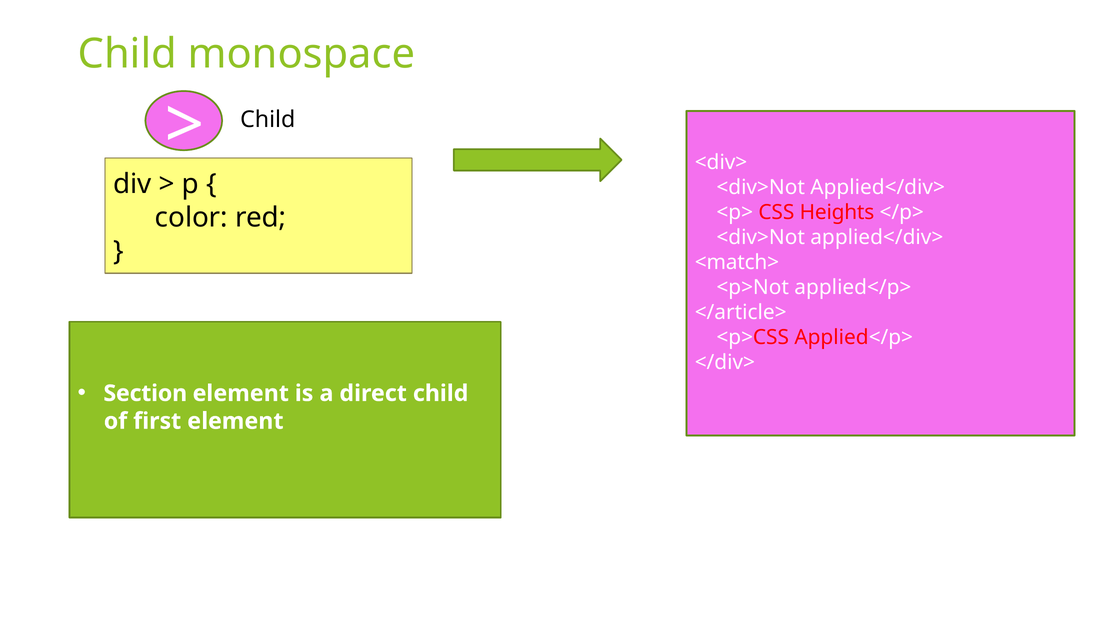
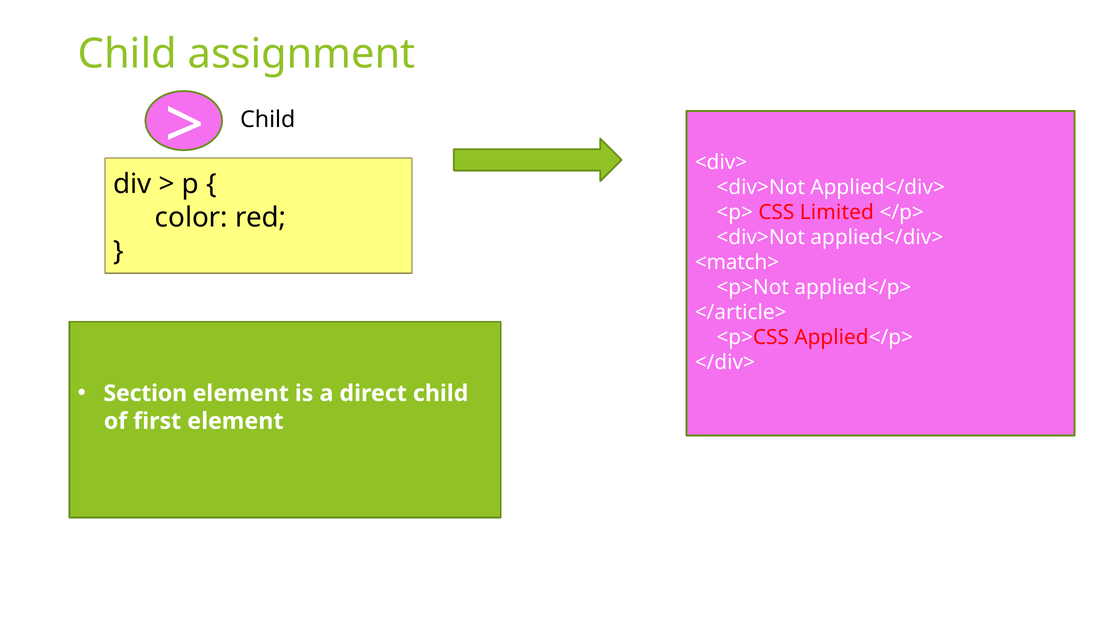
monospace: monospace -> assignment (302, 54)
Heights: Heights -> Limited (837, 212)
